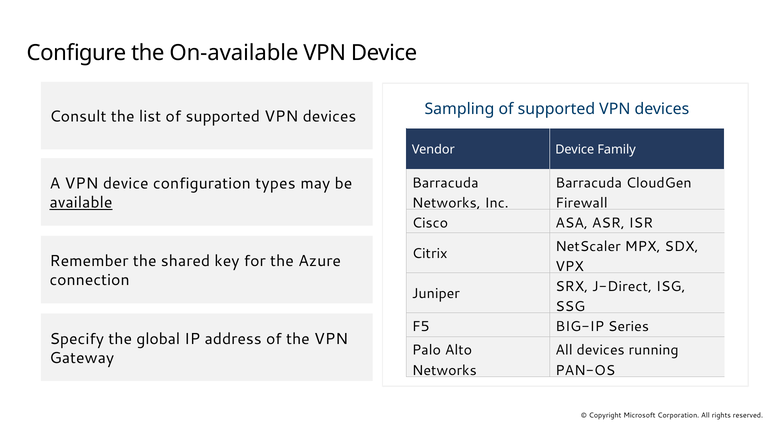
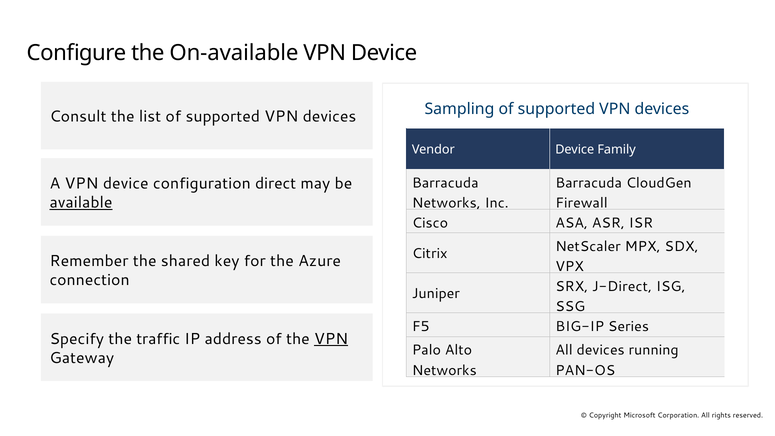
types: types -> direct (276, 183)
global: global -> traffic (158, 339)
VPN underline: none -> present (331, 339)
